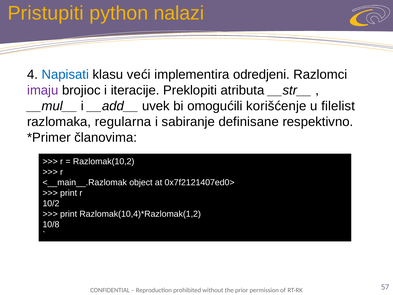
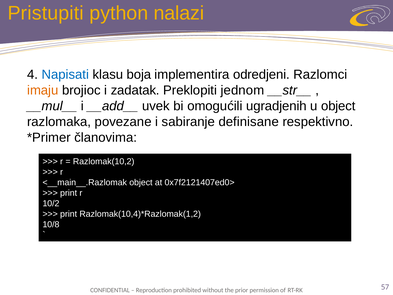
veći: veći -> boja (139, 75)
imaju colour: purple -> orange (43, 90)
iteracije: iteracije -> zadatak (135, 90)
atributa: atributa -> jednom (242, 90)
korišćenje: korišćenje -> ugradjenih (276, 106)
u filelist: filelist -> object (338, 106)
regularna: regularna -> povezane (123, 122)
